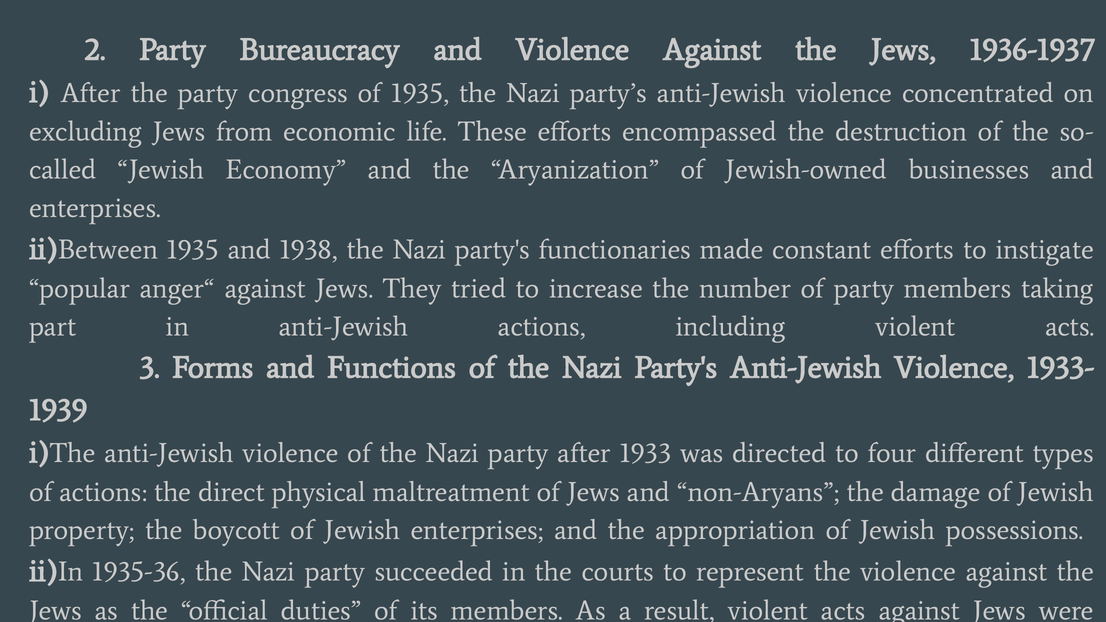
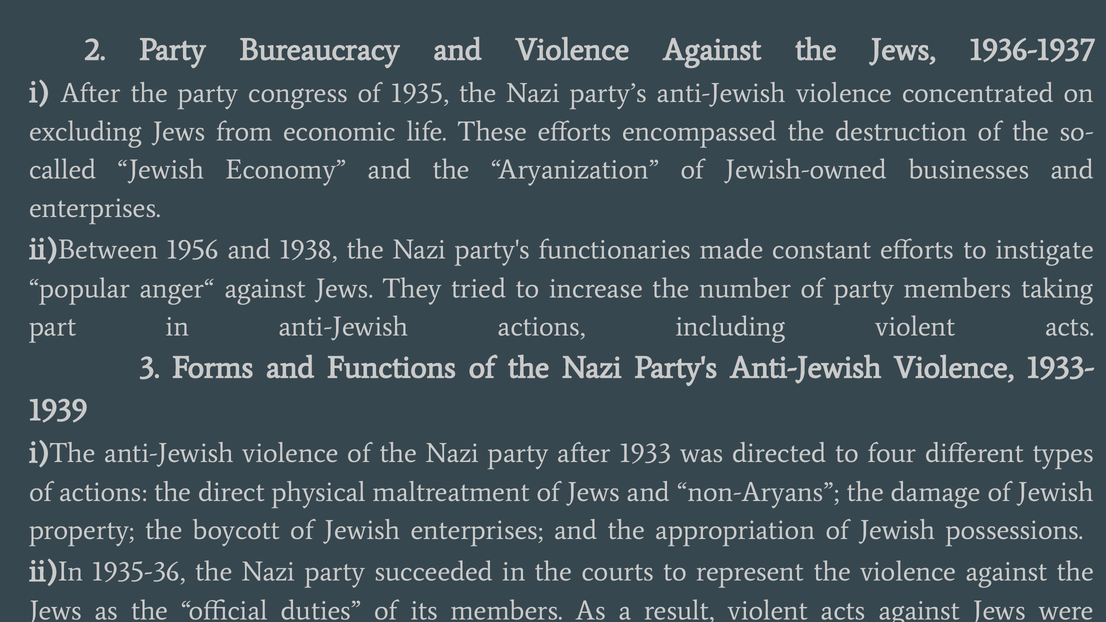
ii)Between 1935: 1935 -> 1956 (193, 250)
